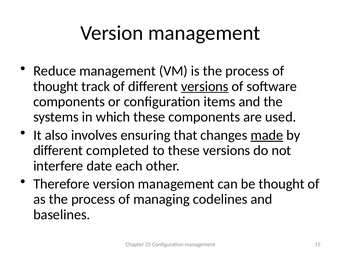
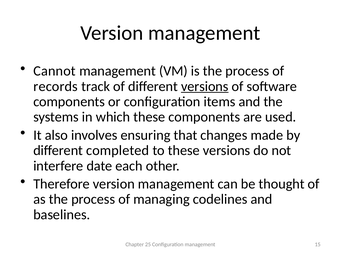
Reduce: Reduce -> Cannot (55, 71)
thought: thought -> records (56, 86)
made underline: present -> none (267, 135)
